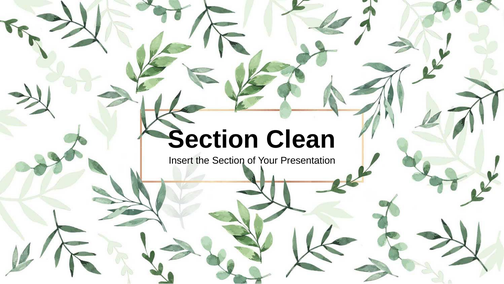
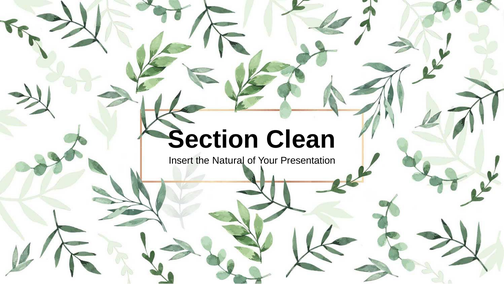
the Section: Section -> Natural (228, 160)
